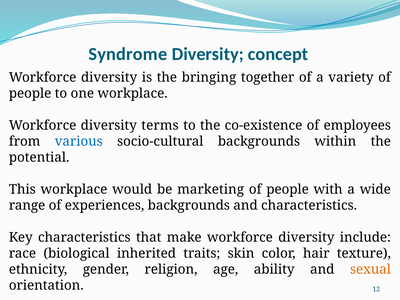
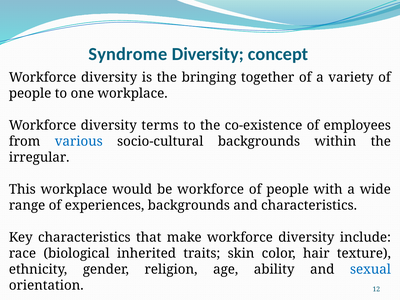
potential: potential -> irregular (39, 158)
be marketing: marketing -> workforce (211, 190)
sexual colour: orange -> blue (370, 270)
